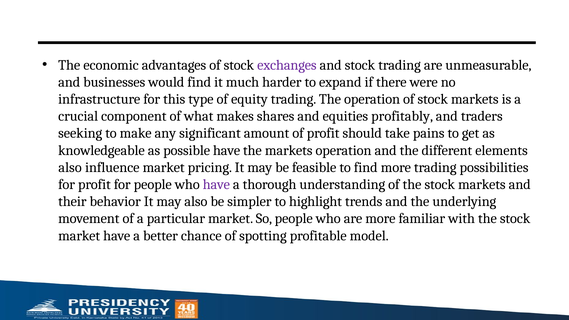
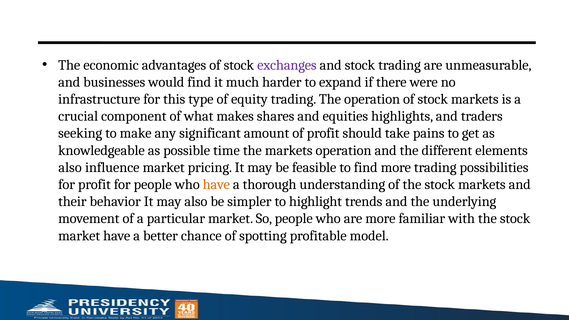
profitably: profitably -> highlights (402, 116)
possible have: have -> time (227, 150)
have colour: purple -> orange (216, 185)
